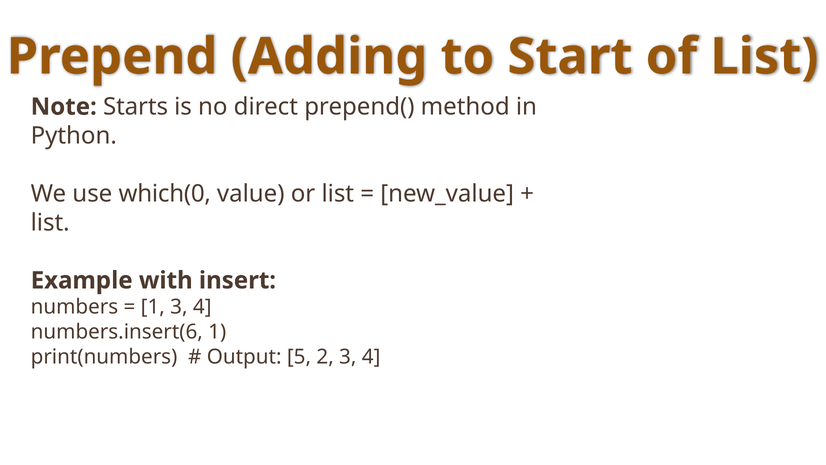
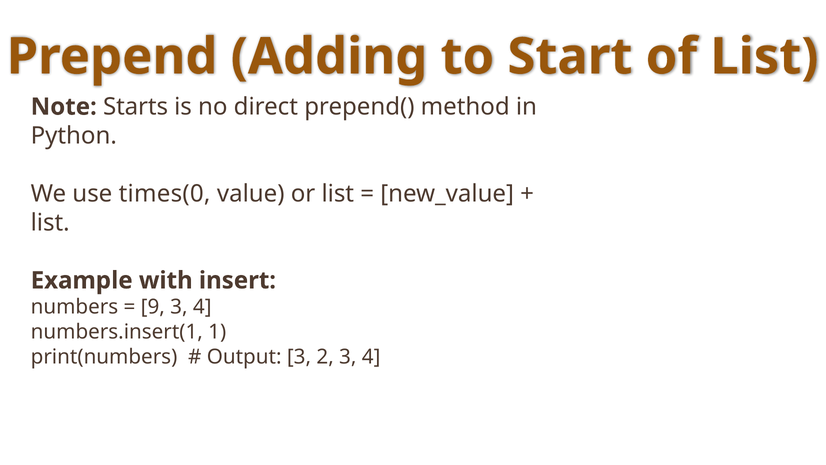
which(0: which(0 -> times(0 (165, 193)
1: 1 -> 9 (153, 307)
numbers.insert(6: numbers.insert(6 -> numbers.insert(1 (117, 332)
Output 5: 5 -> 3 (299, 356)
